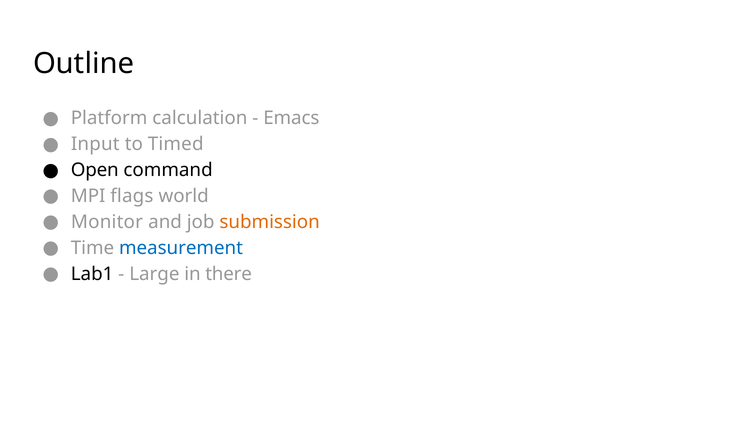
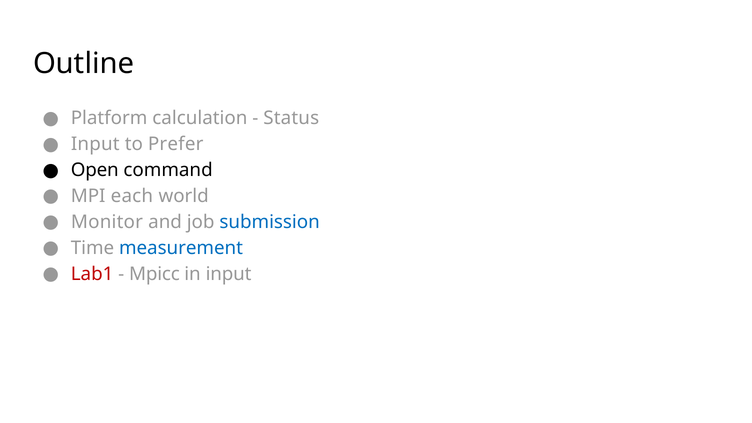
Emacs: Emacs -> Status (291, 118)
Timed: Timed -> Prefer (176, 144)
flags: flags -> each (132, 196)
submission colour: orange -> blue (270, 222)
Lab1 colour: black -> red (92, 274)
Large: Large -> Mpicc (154, 274)
in there: there -> input (229, 274)
